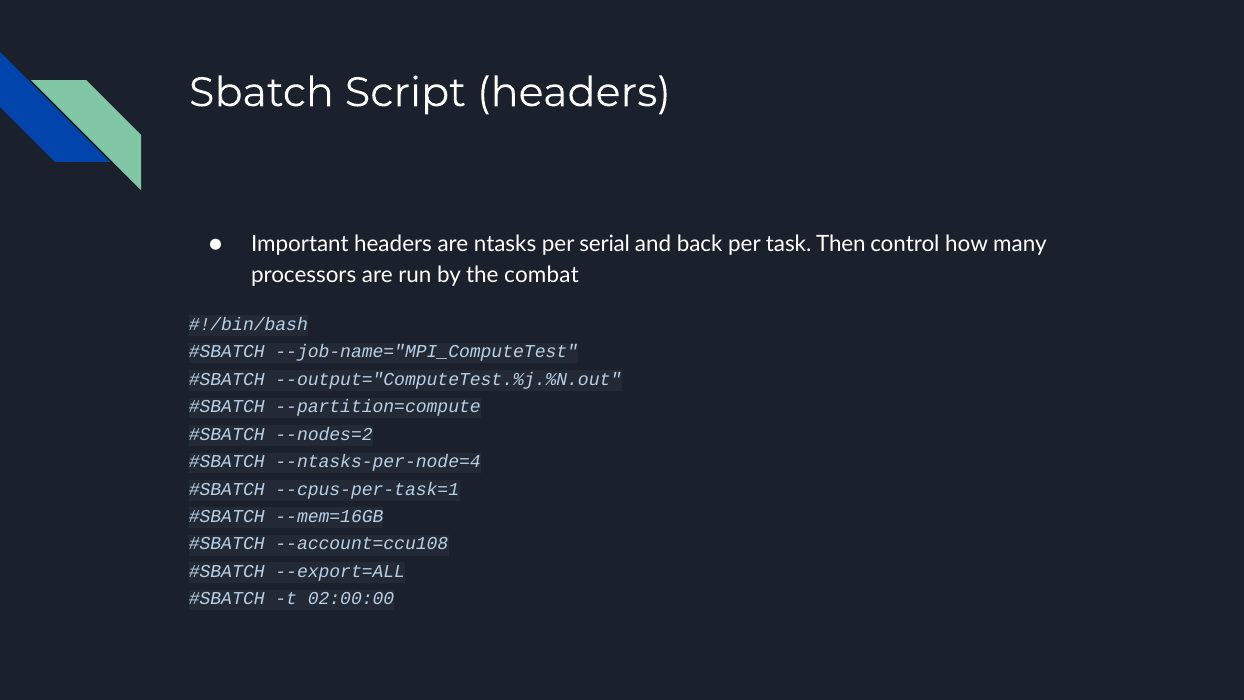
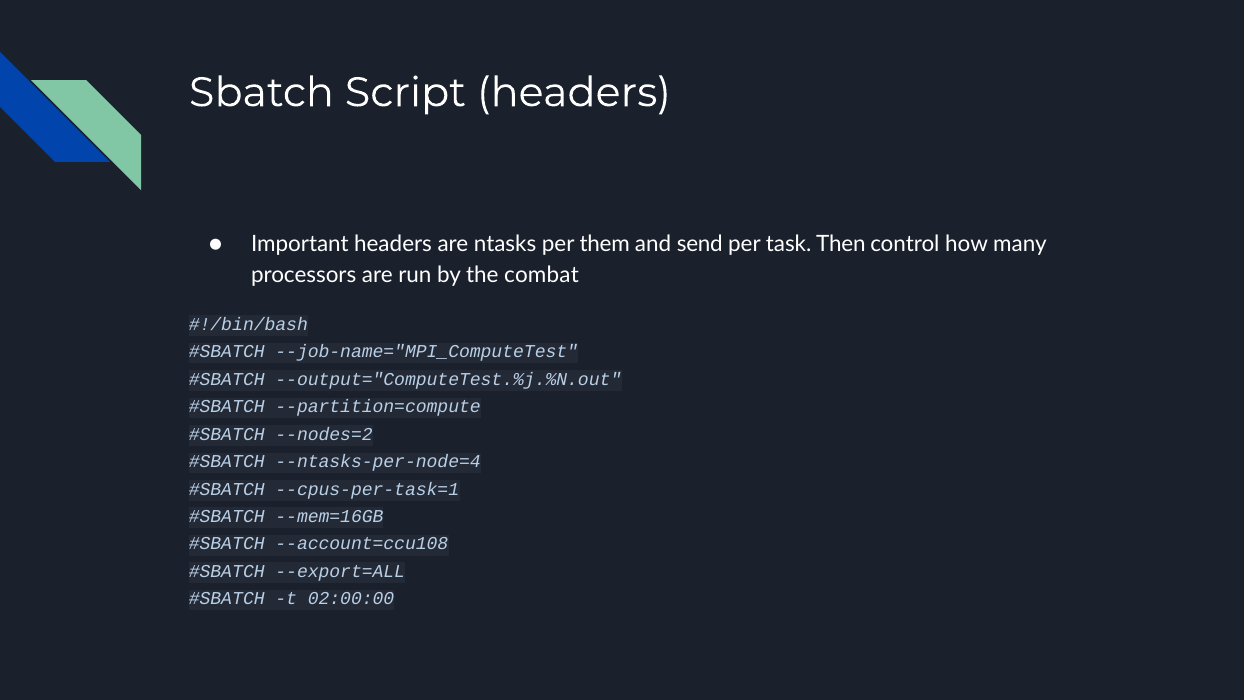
serial: serial -> them (605, 244)
back: back -> send (700, 244)
